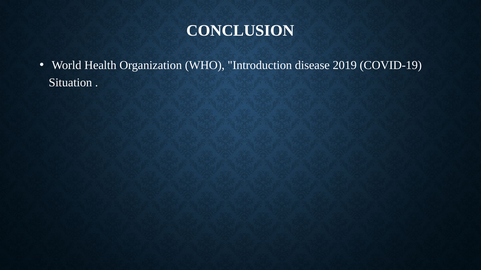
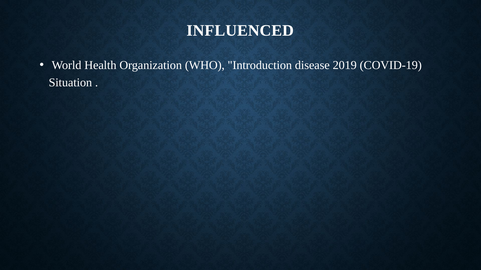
CONCLUSION: CONCLUSION -> INFLUENCED (240, 31)
